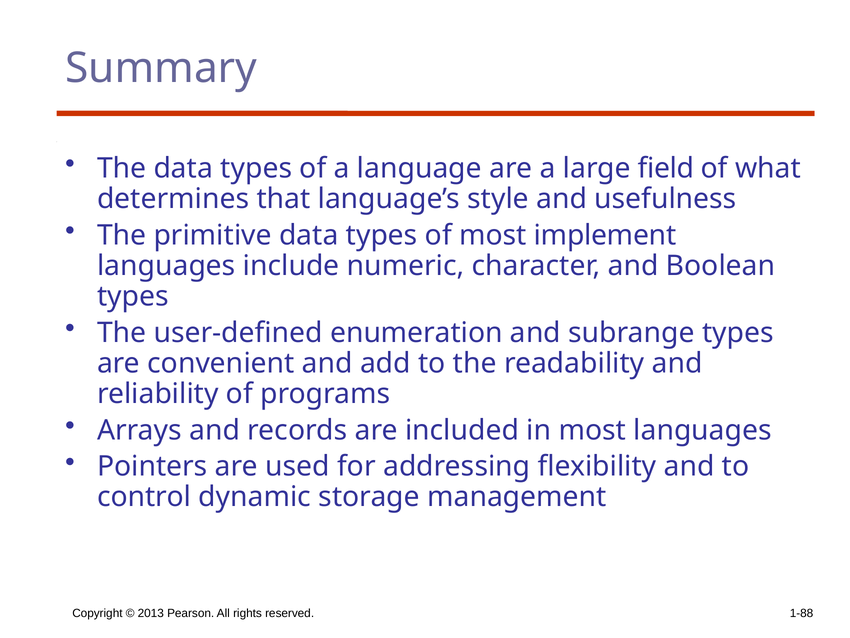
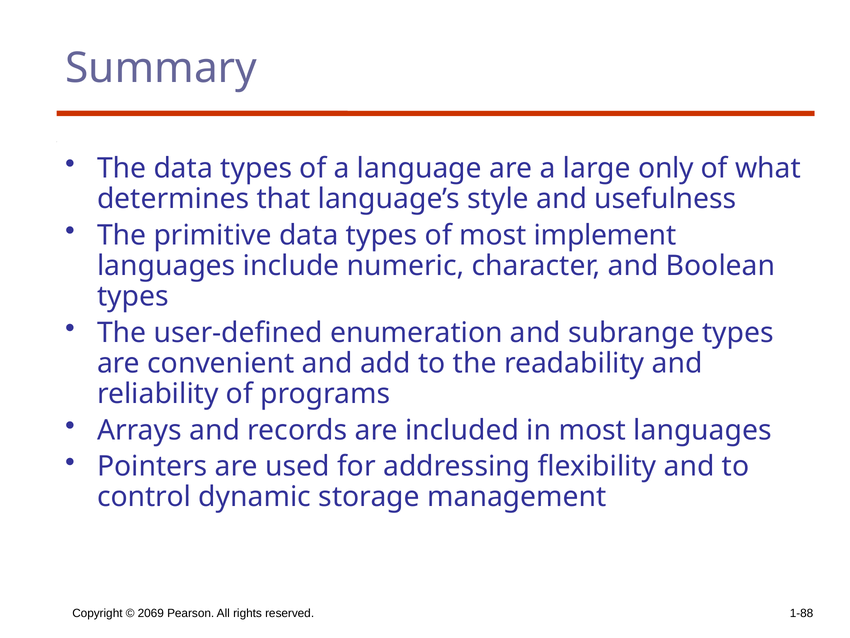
field: field -> only (666, 168)
2013: 2013 -> 2069 (151, 613)
